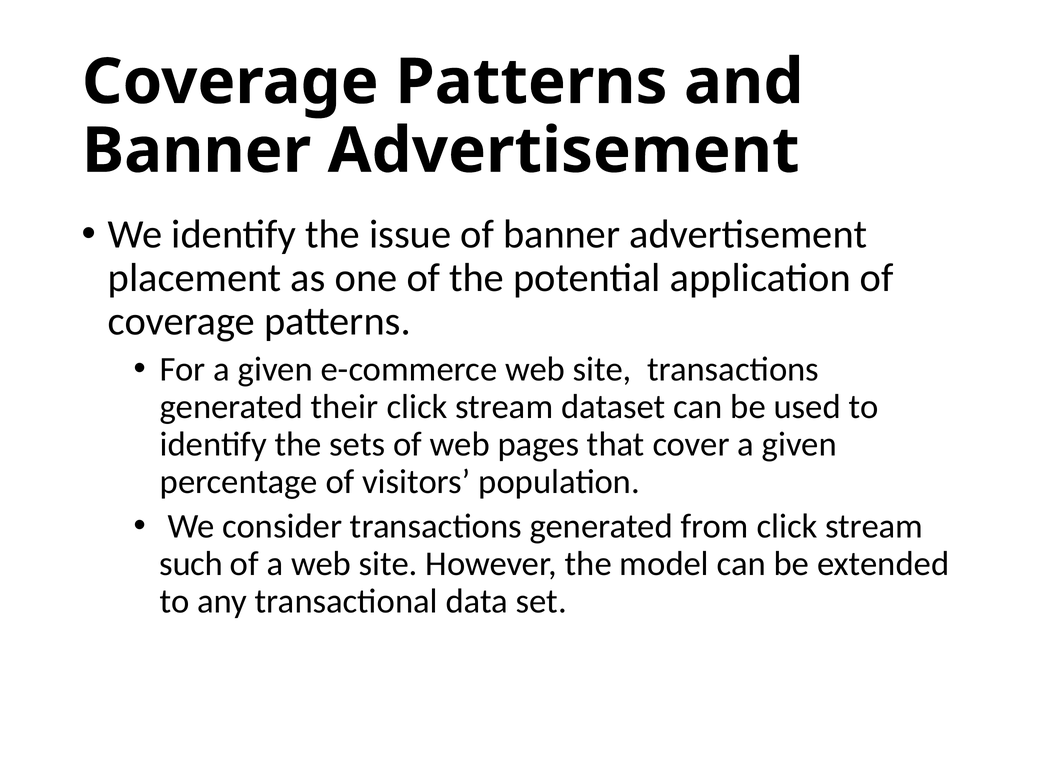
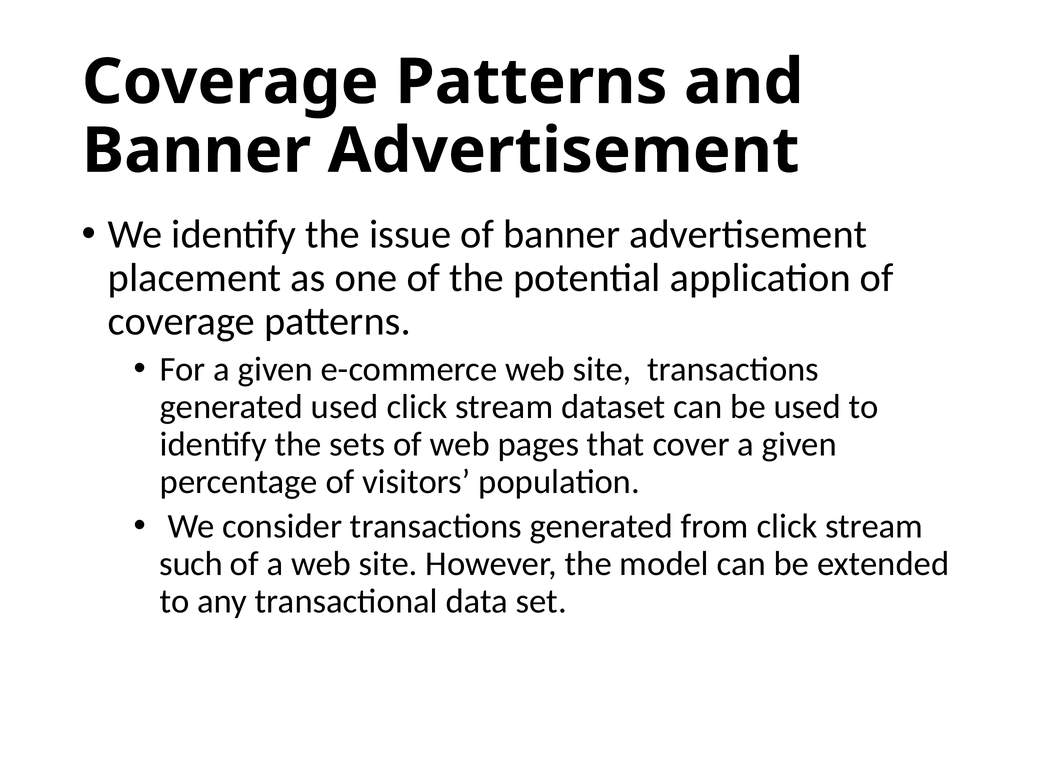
generated their: their -> used (345, 407)
